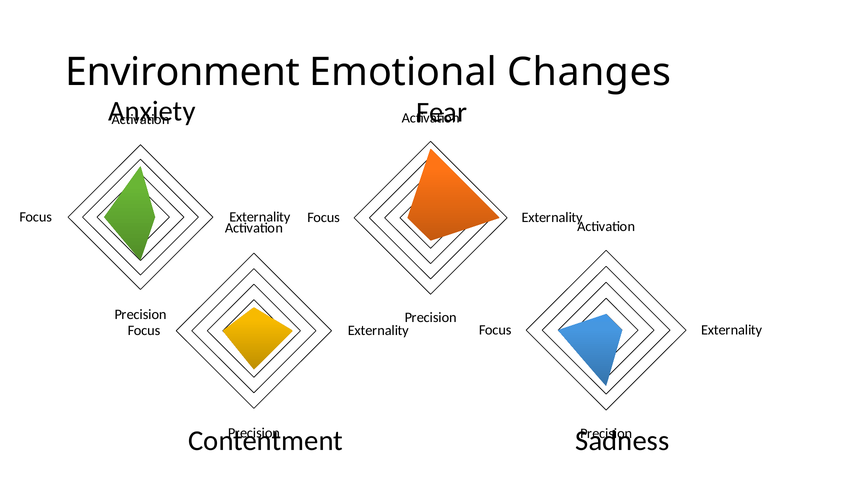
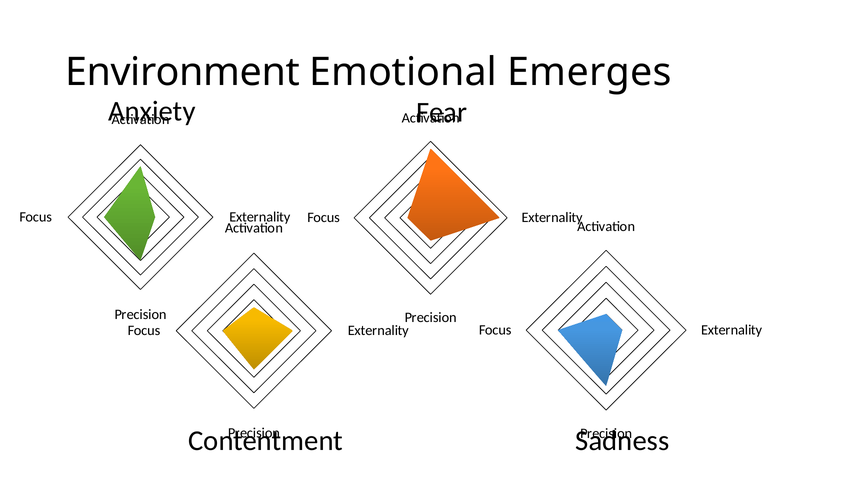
Changes: Changes -> Emerges (589, 72)
